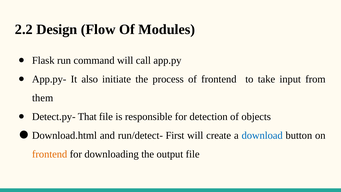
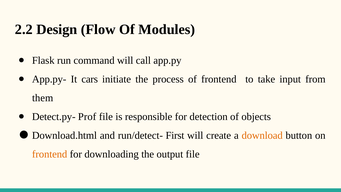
also: also -> cars (90, 79)
That: That -> Prof (87, 117)
download colour: blue -> orange (262, 135)
